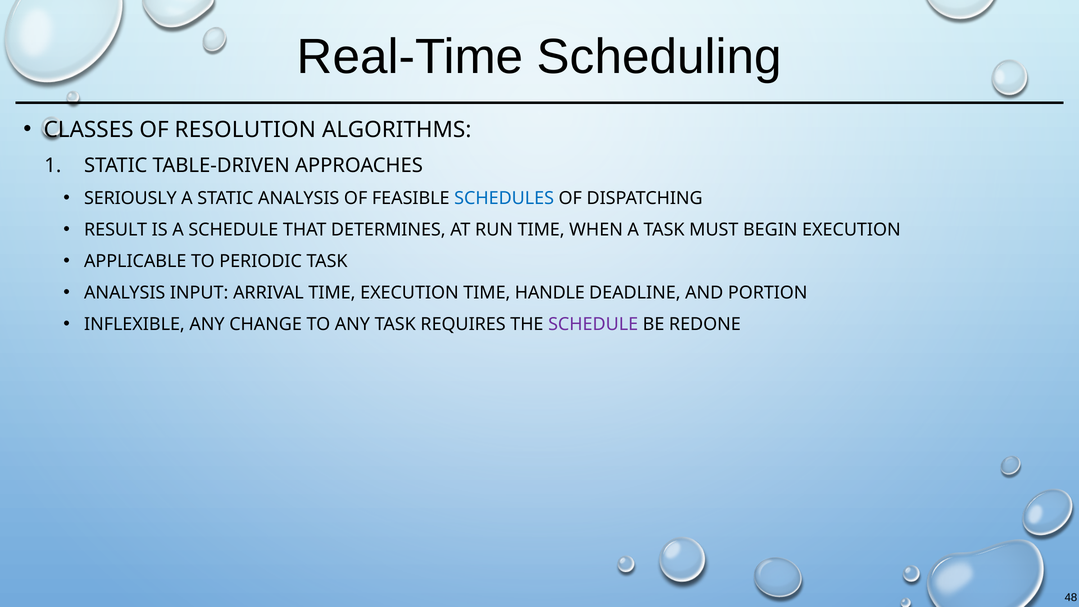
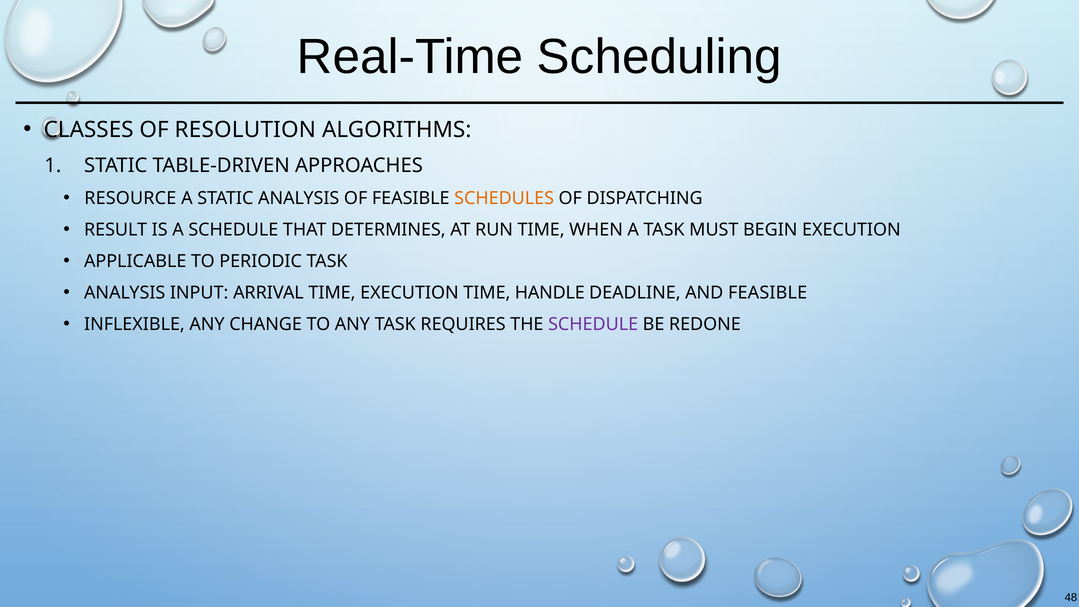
SERIOUSLY: SERIOUSLY -> RESOURCE (130, 198)
SCHEDULES colour: blue -> orange (504, 198)
AND PORTION: PORTION -> FEASIBLE (768, 293)
